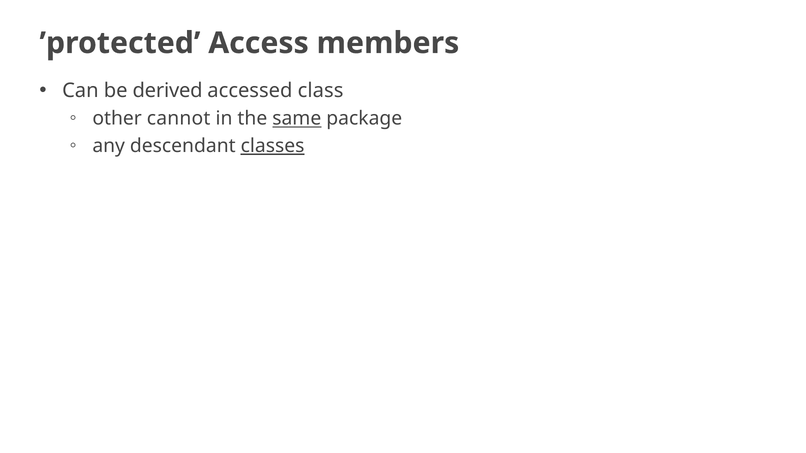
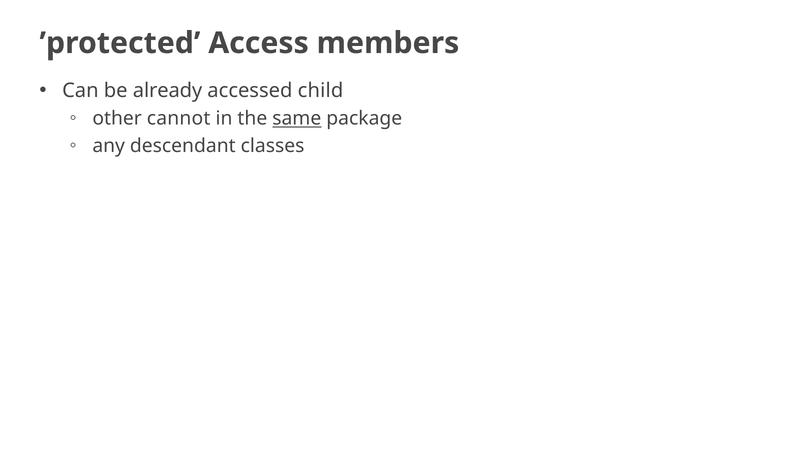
derived: derived -> already (168, 91)
class: class -> child (321, 91)
classes underline: present -> none (273, 146)
